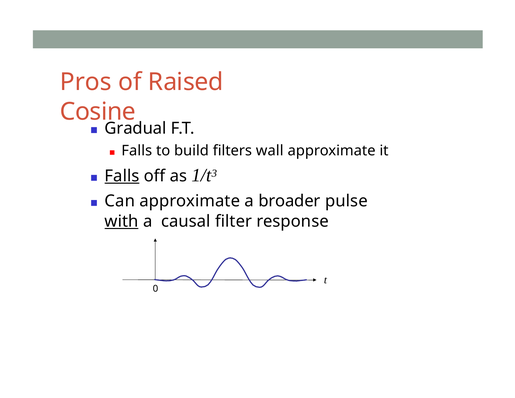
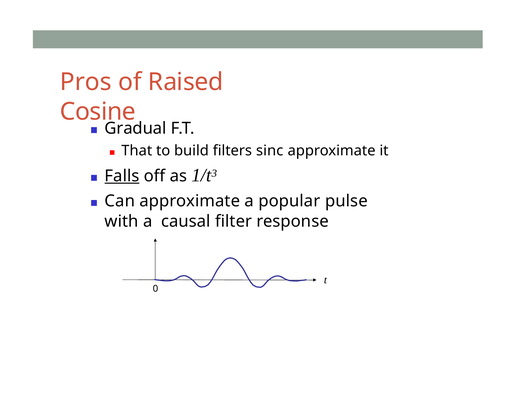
Falls: Falls -> That (137, 151)
wall: wall -> sinc (270, 151)
broader: broader -> popular (289, 201)
with underline: present -> none (122, 221)
